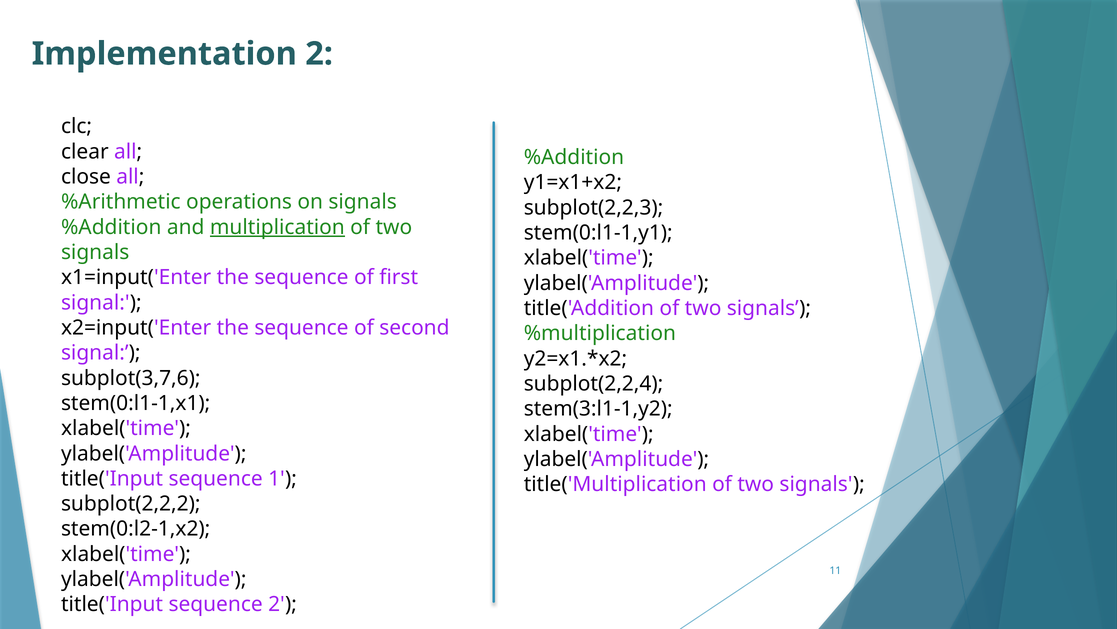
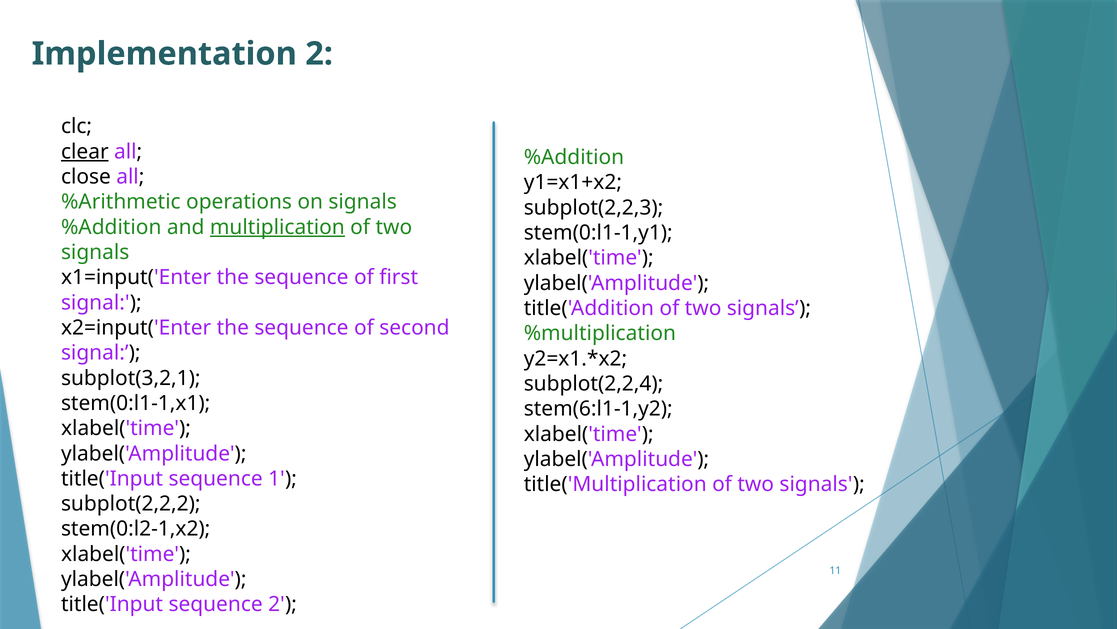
clear underline: none -> present (85, 152)
subplot(3,7,6: subplot(3,7,6 -> subplot(3,2,1 (131, 378)
stem(3:l1-1,y2: stem(3:l1-1,y2 -> stem(6:l1-1,y2 (598, 409)
